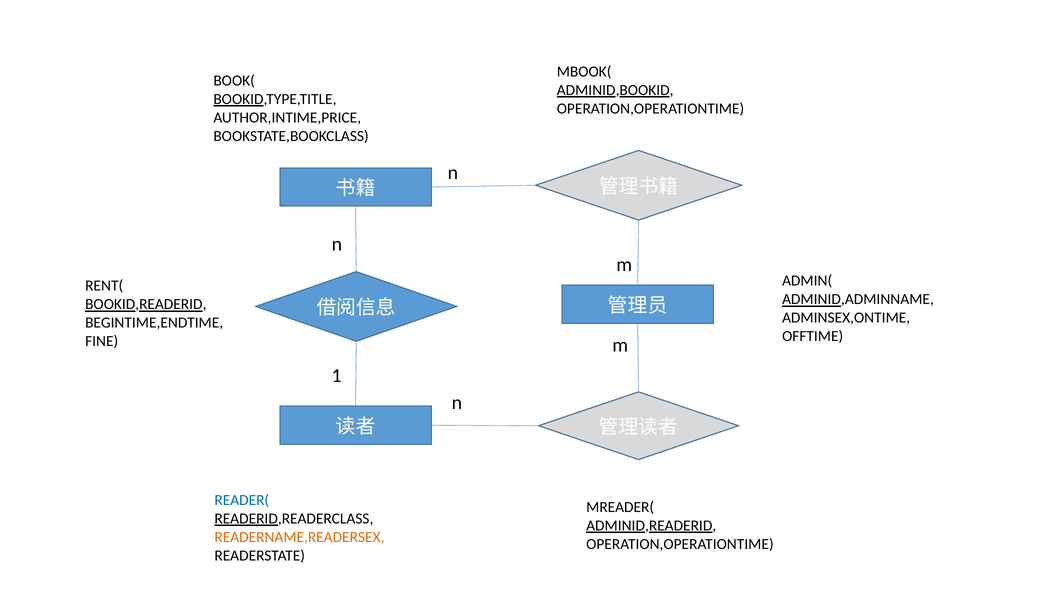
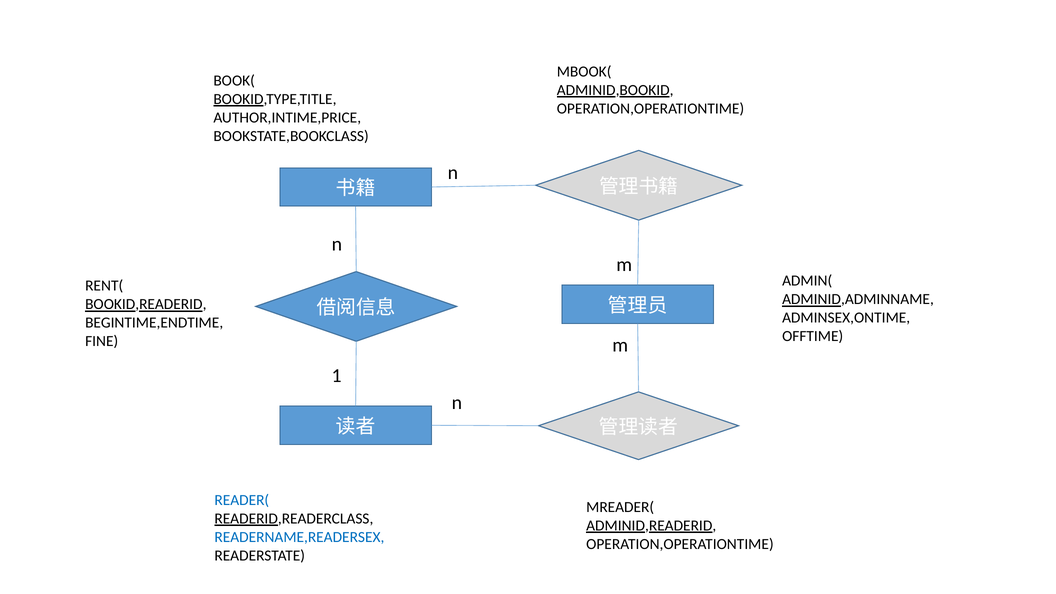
READERNAME,READERSEX colour: orange -> blue (299, 537)
